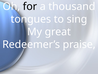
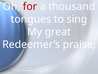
for colour: black -> red (30, 6)
